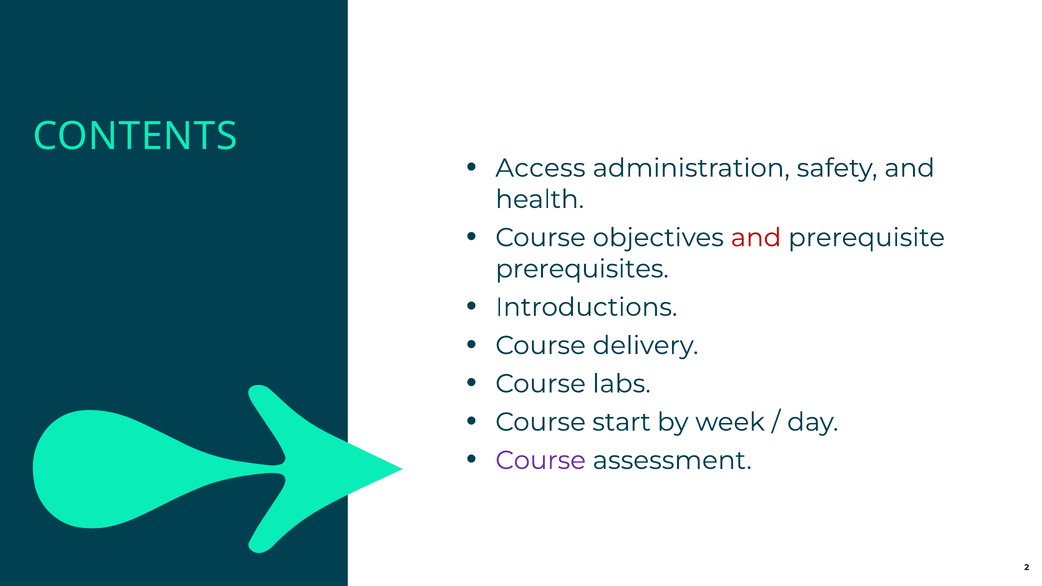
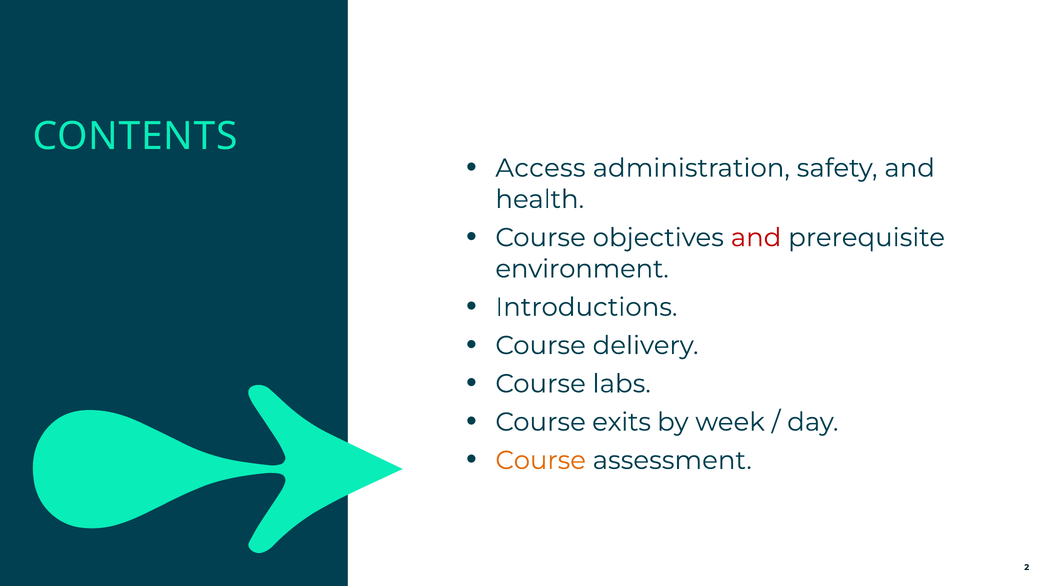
prerequisites: prerequisites -> environment (582, 269)
start: start -> exits (622, 422)
Course colour: purple -> orange (541, 460)
